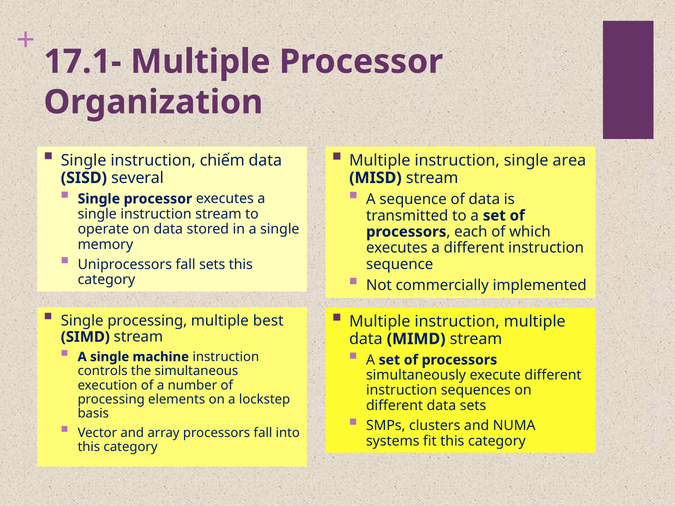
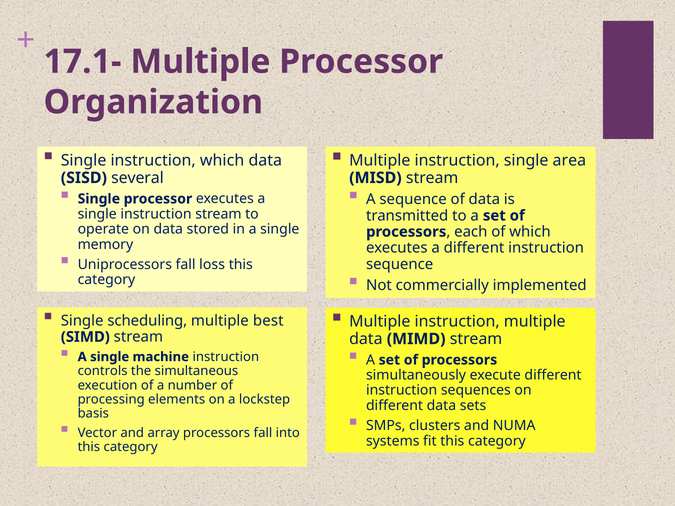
instruction chiếm: chiếm -> which (222, 161)
fall sets: sets -> loss (212, 265)
Single processing: processing -> scheduling (147, 321)
